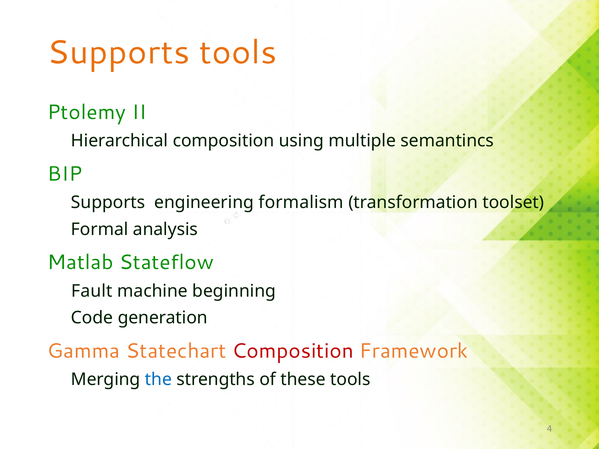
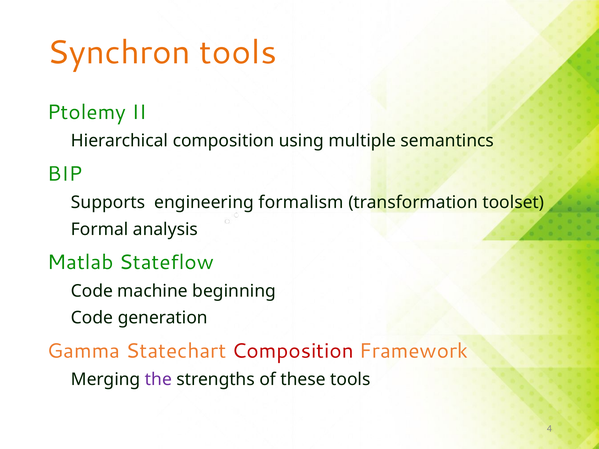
Supports: Supports -> Synchron (119, 52)
Fault: Fault -> Code (92, 291)
the colour: blue -> purple (158, 380)
